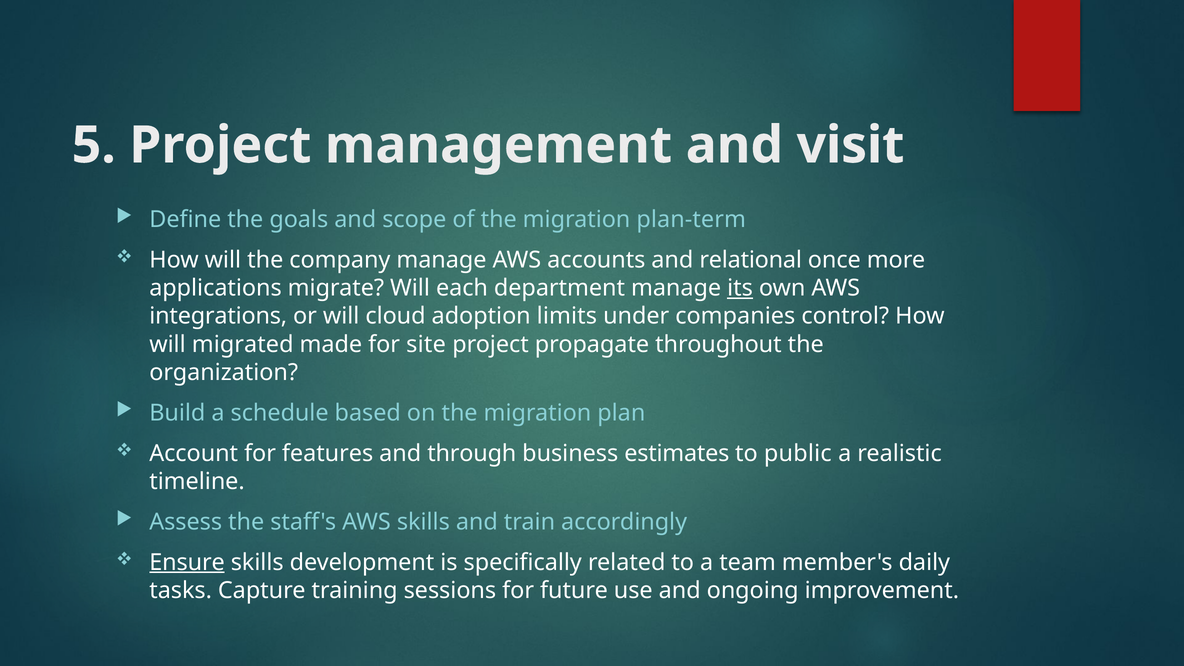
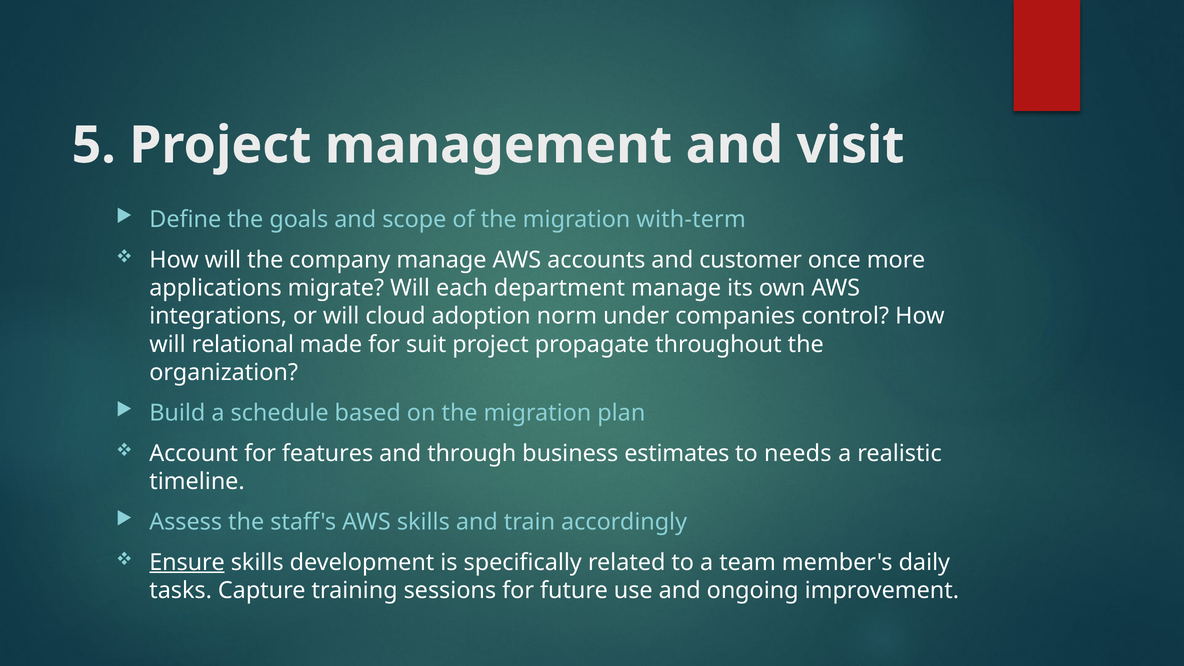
plan-term: plan-term -> with-term (691, 220)
relational: relational -> customer (751, 260)
its underline: present -> none (740, 288)
limits: limits -> norm (567, 316)
migrated: migrated -> relational (243, 344)
site: site -> suit (426, 344)
public: public -> needs (798, 453)
